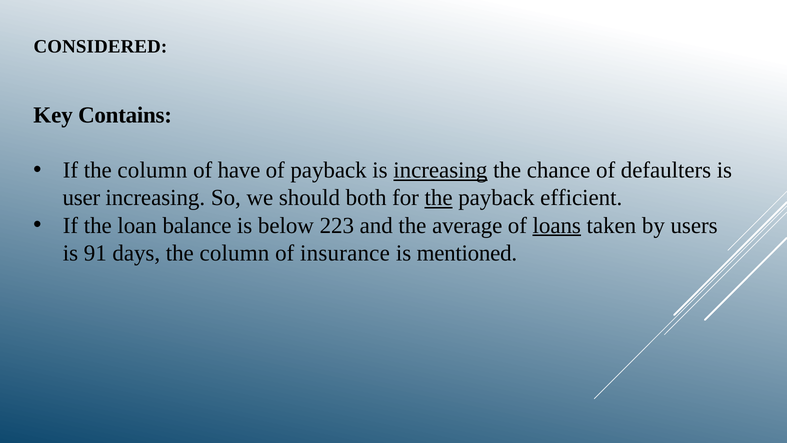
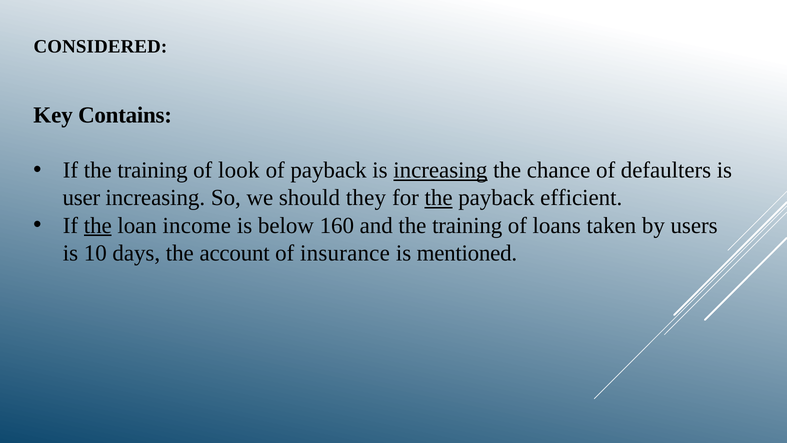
If the column: column -> training (153, 170)
have: have -> look (239, 170)
both: both -> they (366, 198)
the underline: none -> present (98, 225)
balance: balance -> income (197, 225)
223: 223 -> 160 (337, 225)
and the average: average -> training (467, 225)
loans underline: present -> none (557, 225)
91: 91 -> 10 (95, 253)
days the column: column -> account (235, 253)
